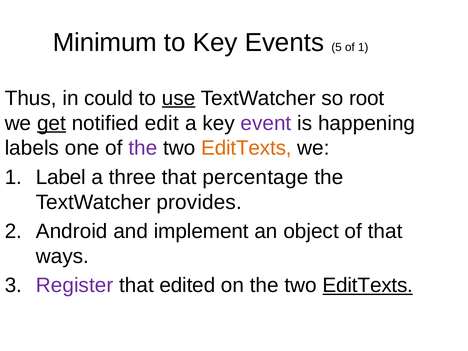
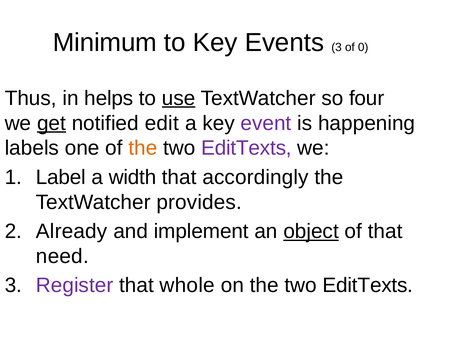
Events 5: 5 -> 3 (337, 47)
of 1: 1 -> 0 (363, 47)
could: could -> helps (109, 98)
root: root -> four (367, 98)
the colour: purple -> orange (143, 148)
EditTexts colour: orange -> purple (246, 148)
three: three -> width (133, 177)
percentage: percentage -> accordingly (256, 177)
Android: Android -> Already (72, 231)
object underline: none -> present (311, 231)
ways: ways -> need (62, 256)
edited: edited -> whole (187, 285)
EditTexts underline: present -> none (368, 285)
